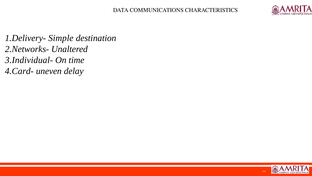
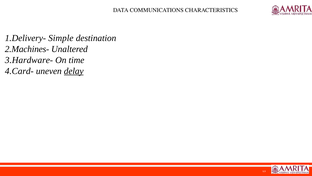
2.Networks-: 2.Networks- -> 2.Machines- (27, 49)
3.Individual-: 3.Individual- -> 3.Hardware- (29, 60)
delay underline: none -> present (74, 71)
